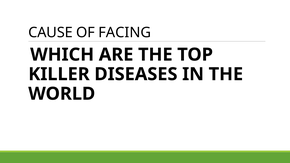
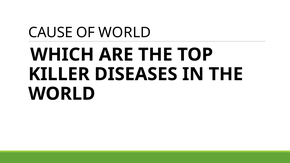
OF FACING: FACING -> WORLD (125, 32)
